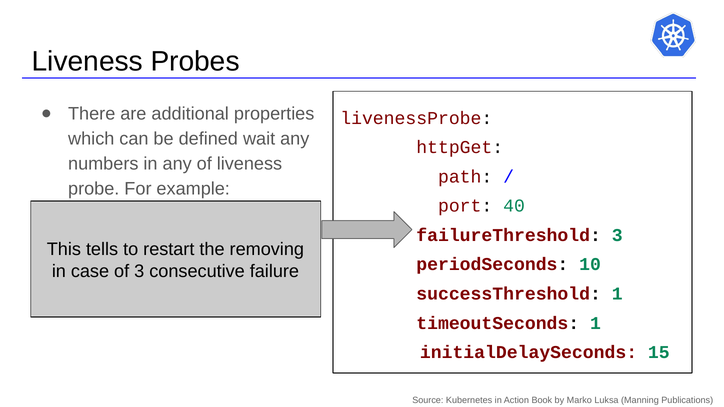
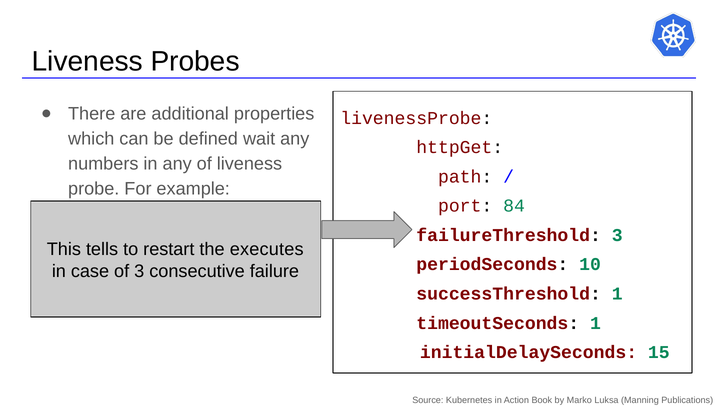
40: 40 -> 84 (514, 206)
removing: removing -> executes (267, 250)
